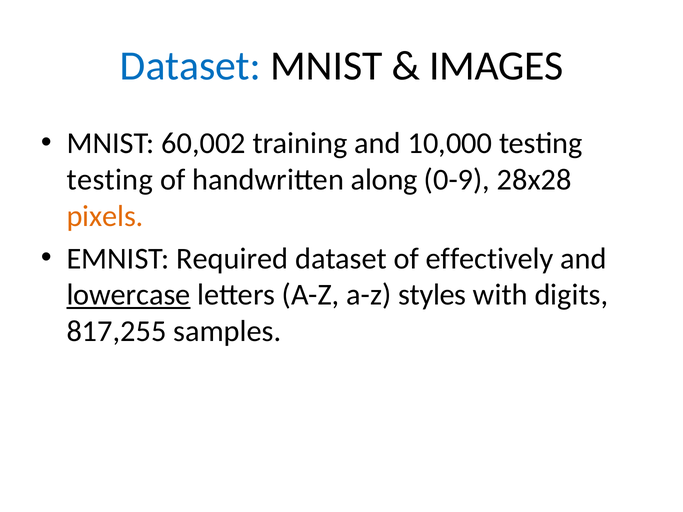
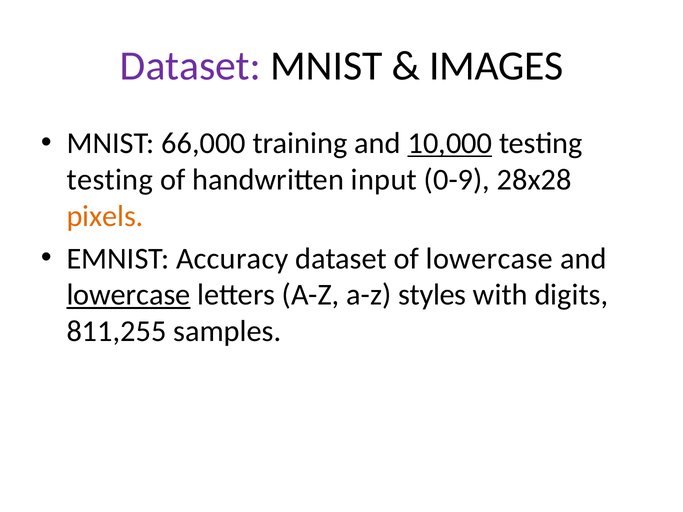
Dataset colour: blue -> purple (190, 66)
60,002: 60,002 -> 66,000 (204, 143)
10,000 underline: none -> present (450, 143)
along: along -> input (384, 180)
Required: Required -> Accuracy (232, 259)
of effectively: effectively -> lowercase (489, 259)
817,255: 817,255 -> 811,255 (117, 332)
